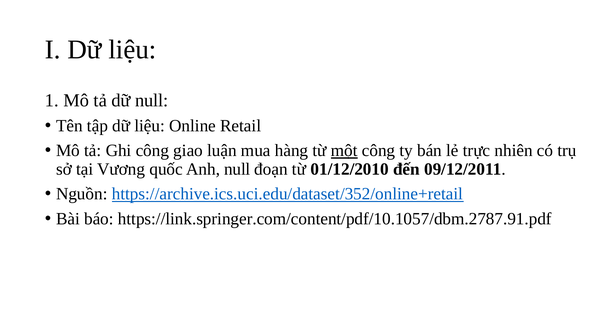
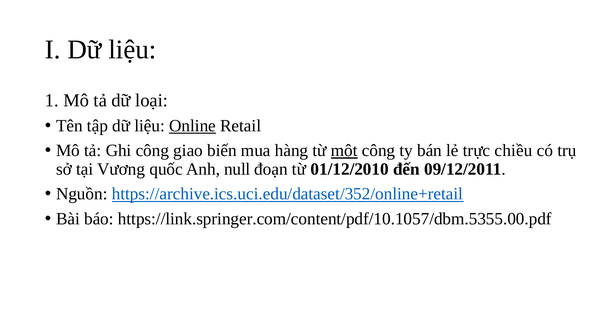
dữ null: null -> loại (152, 100)
Online underline: none -> present (193, 126)
luận: luận -> biến (222, 151)
nhiên: nhiên -> chiều (514, 151)
https://link.springer.com/content/pdf/10.1057/dbm.2787.91.pdf: https://link.springer.com/content/pdf/10.1057/dbm.2787.91.pdf -> https://link.springer.com/content/pdf/10.1057/dbm.5355.00.pdf (335, 219)
